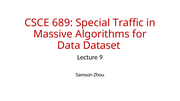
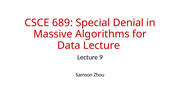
Traffic: Traffic -> Denial (128, 23)
Data Dataset: Dataset -> Lecture (102, 46)
